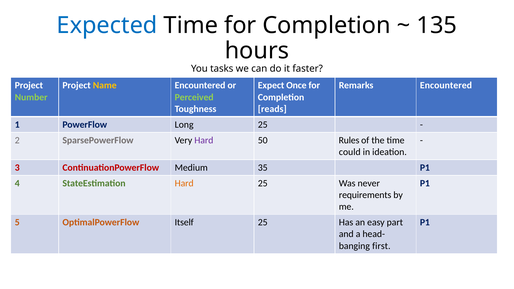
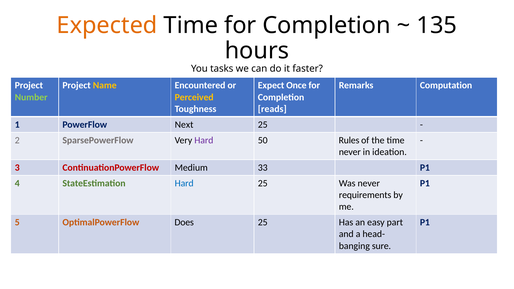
Expected colour: blue -> orange (107, 25)
Remarks Encountered: Encountered -> Computation (446, 85)
Perceived colour: light green -> yellow (194, 97)
Long: Long -> Next (184, 125)
could: could -> never (350, 152)
35: 35 -> 33 (263, 168)
Hard colour: orange -> blue (184, 183)
Itself: Itself -> Does (184, 222)
first: first -> sure (381, 246)
